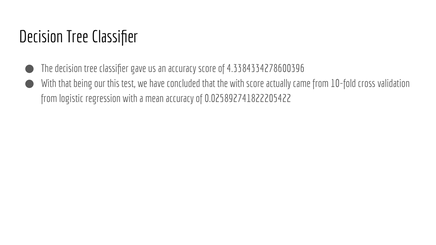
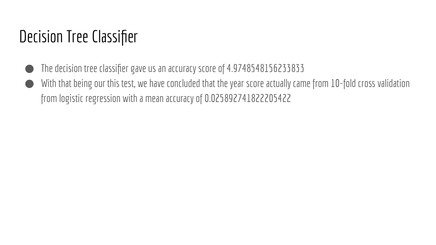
4.3384334278600396: 4.3384334278600396 -> 4.9748548156233833 (266, 69)
the with: with -> year (237, 84)
